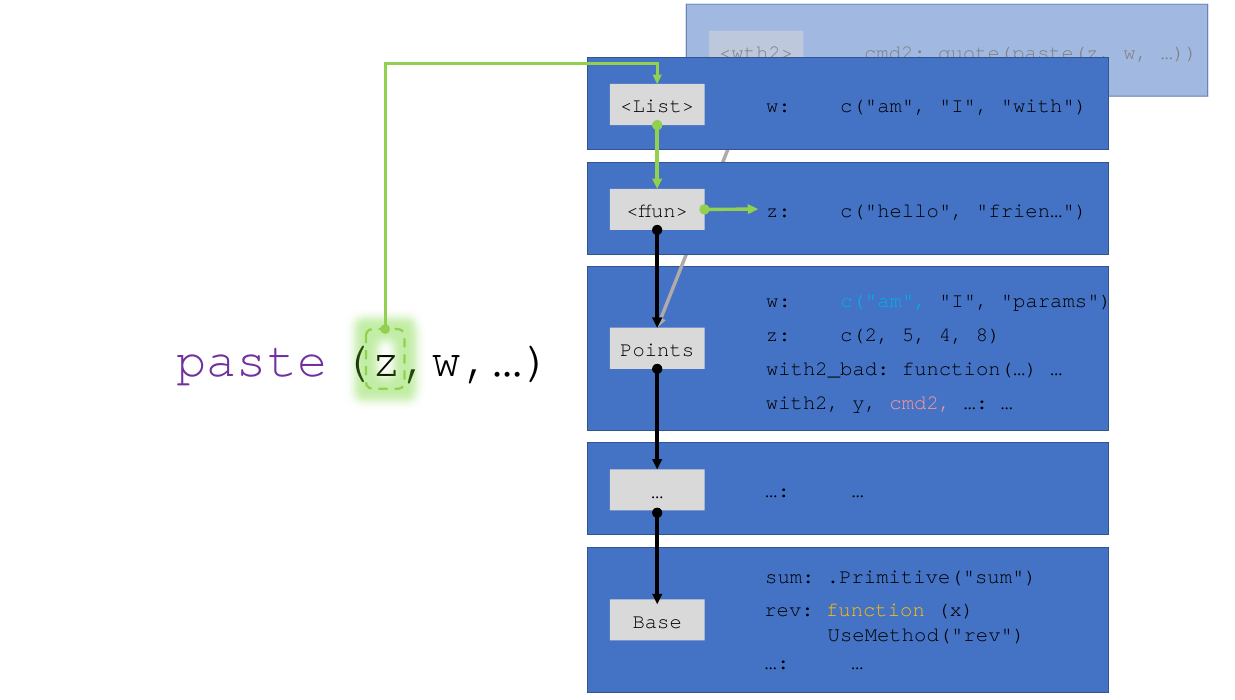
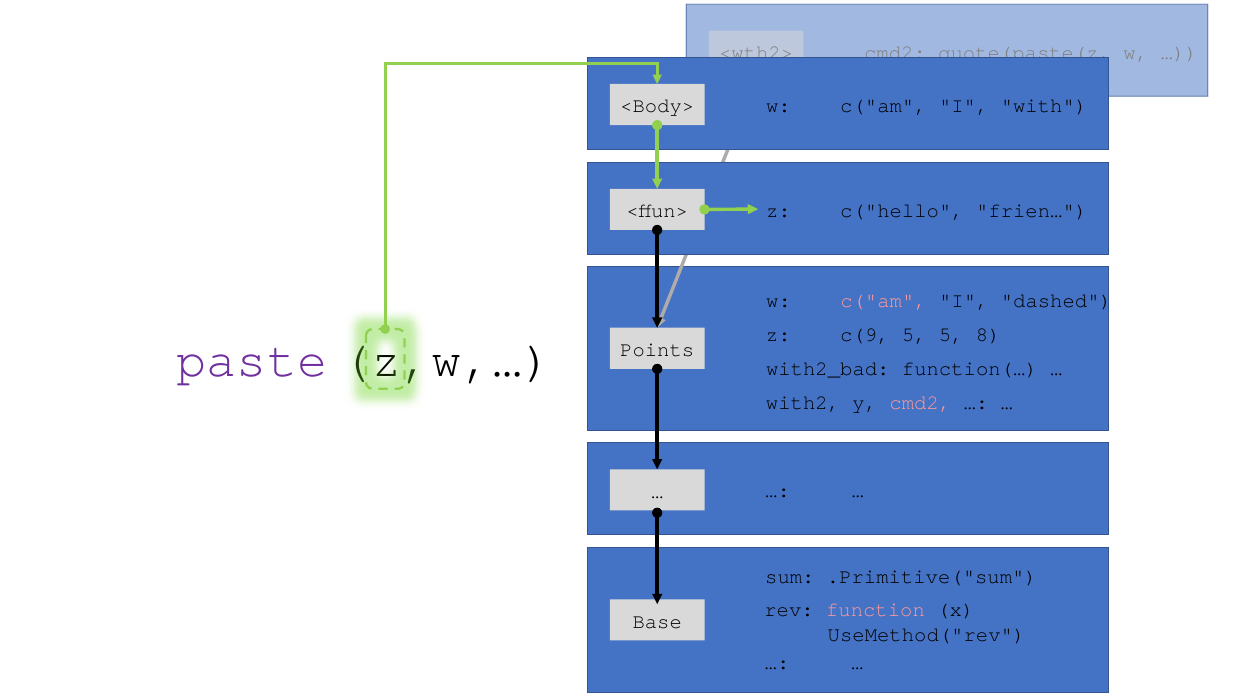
<List>: <List> -> <Body> (657, 106)
c("am colour: light blue -> pink (884, 301)
params: params -> dashed (1056, 301)
c(2: c(2 -> c(9 (865, 334)
5 4: 4 -> 5 (951, 334)
function colour: yellow -> pink (875, 610)
